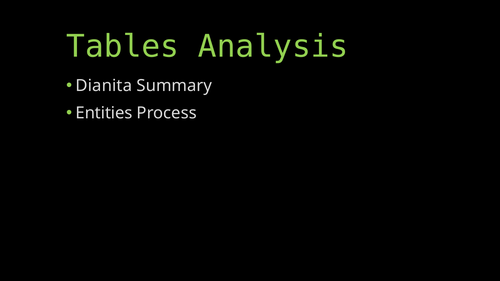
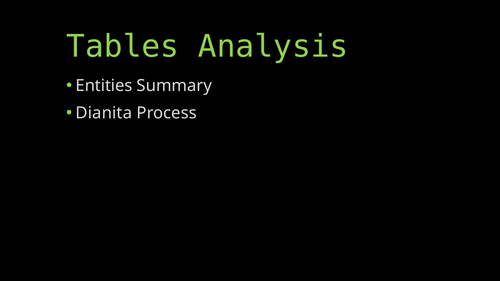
Dianita: Dianita -> Entities (104, 86)
Entities: Entities -> Dianita (104, 113)
